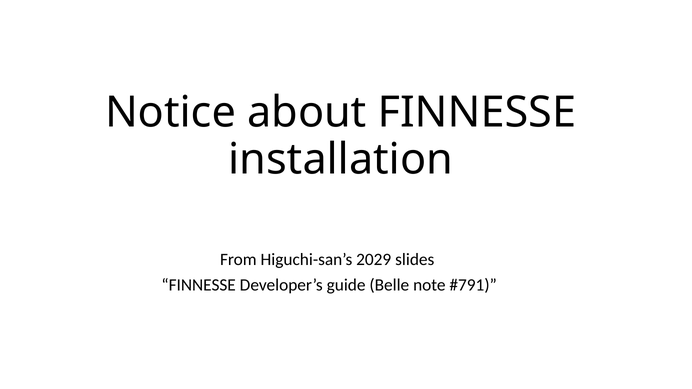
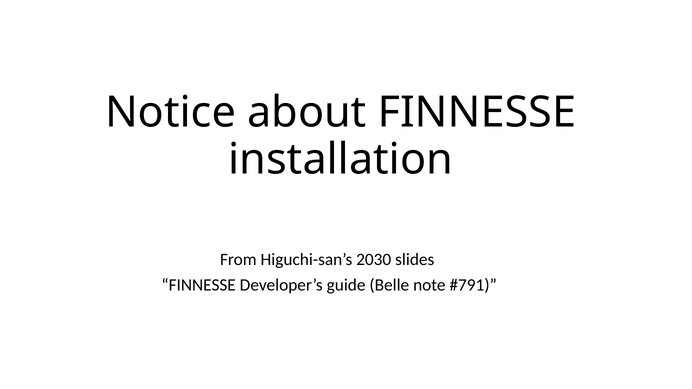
2029: 2029 -> 2030 (374, 260)
